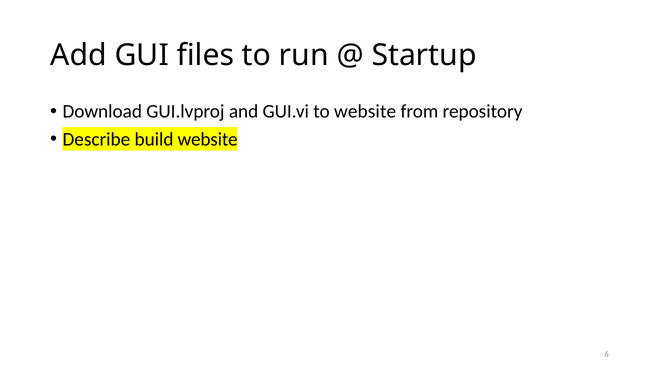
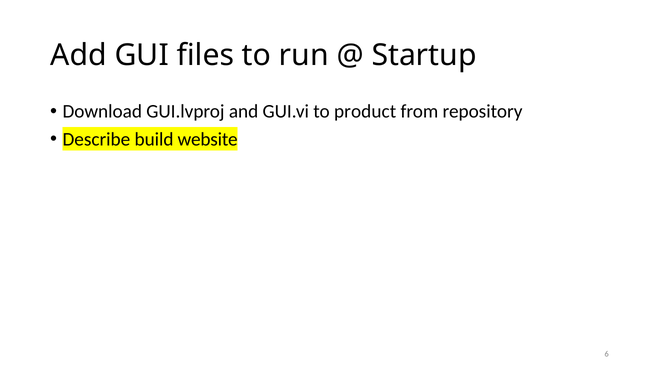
to website: website -> product (365, 111)
